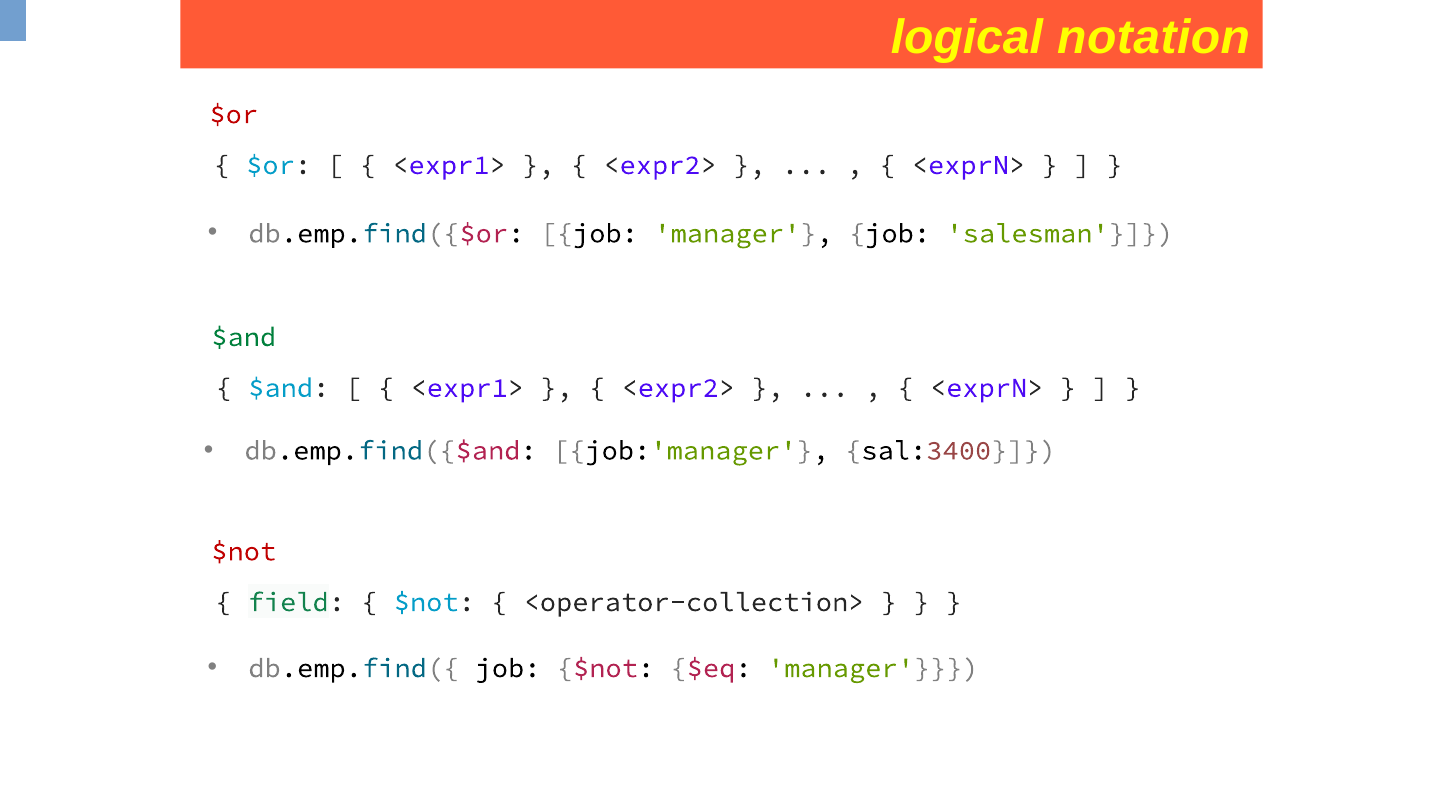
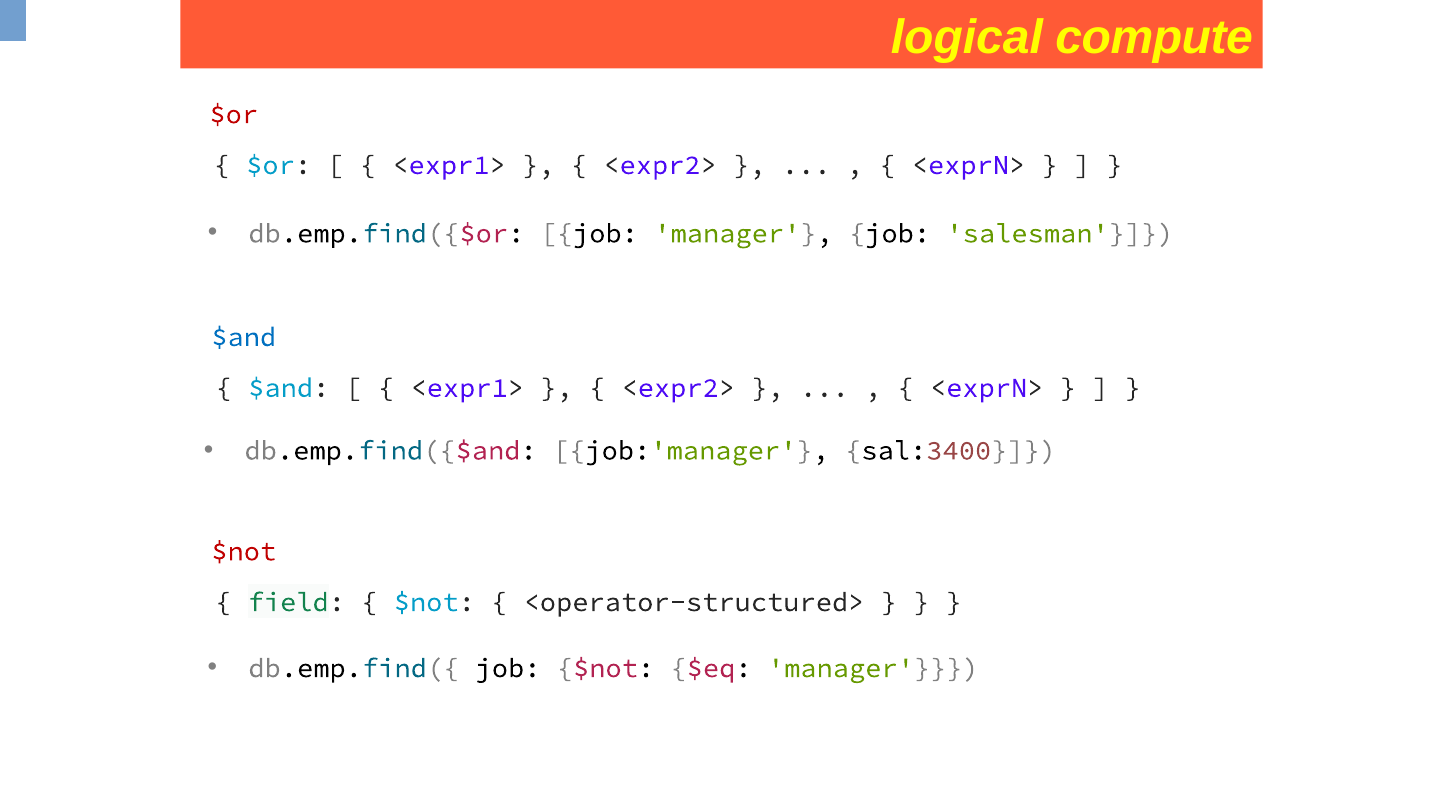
notation: notation -> compute (1154, 38)
$and colour: green -> blue (244, 337)
<operator-collection>: <operator-collection> -> <operator-structured> (694, 602)
